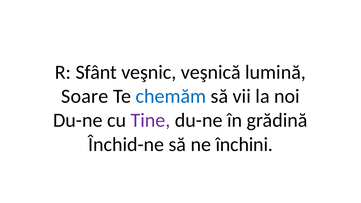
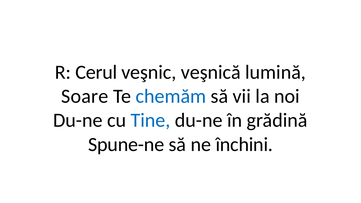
Sfânt: Sfânt -> Cerul (96, 72)
Tine colour: purple -> blue (151, 120)
Închid-ne: Închid-ne -> Spune-ne (126, 144)
